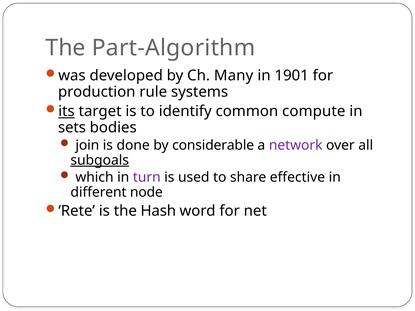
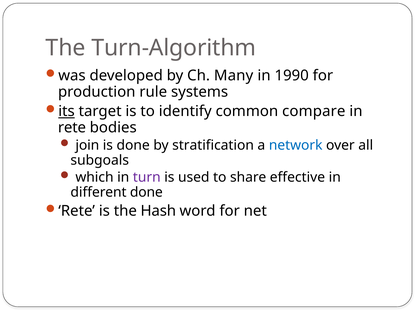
Part-Algorithm: Part-Algorithm -> Turn-Algorithm (174, 48)
1901: 1901 -> 1990 (292, 76)
compute: compute -> compare (314, 111)
sets: sets -> rete (72, 128)
considerable: considerable -> stratification (213, 145)
network colour: purple -> blue (296, 145)
subgoals underline: present -> none (100, 160)
different node: node -> done (146, 192)
